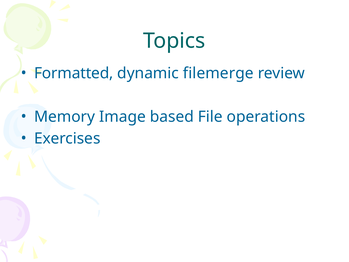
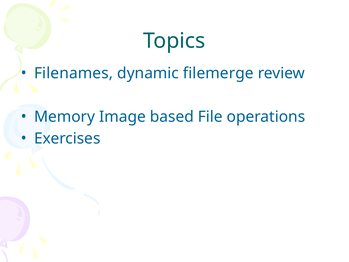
Formatted: Formatted -> Filenames (74, 73)
